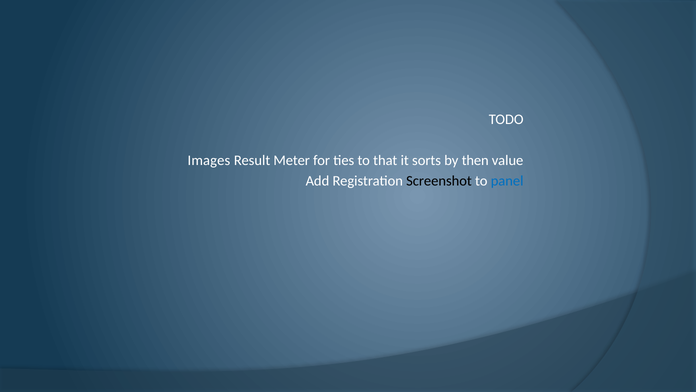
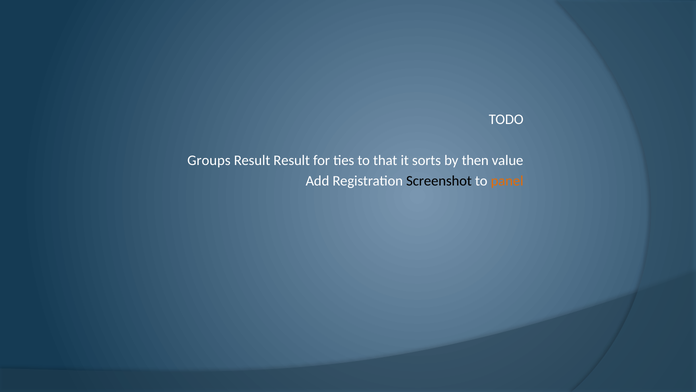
Images: Images -> Groups (209, 160)
Result Meter: Meter -> Result (292, 160)
panel colour: blue -> orange (507, 181)
